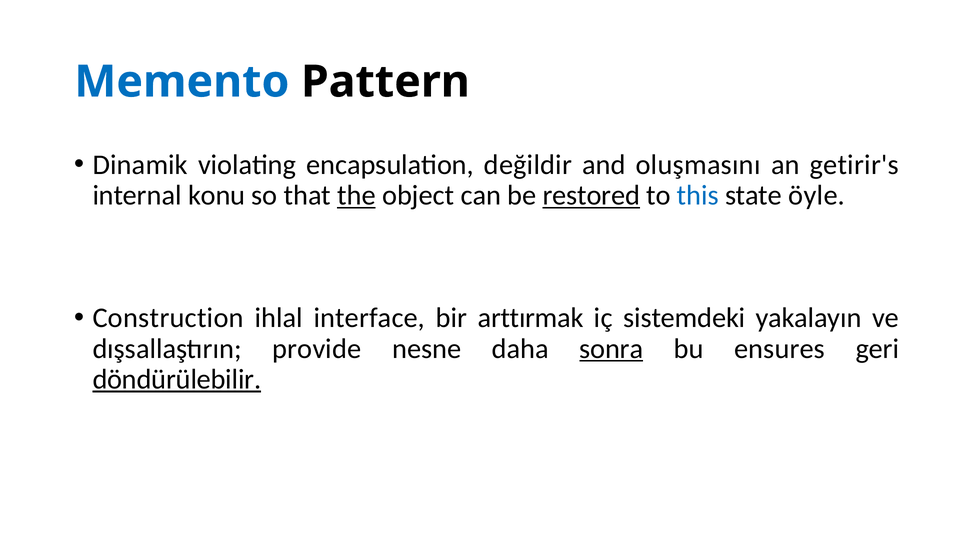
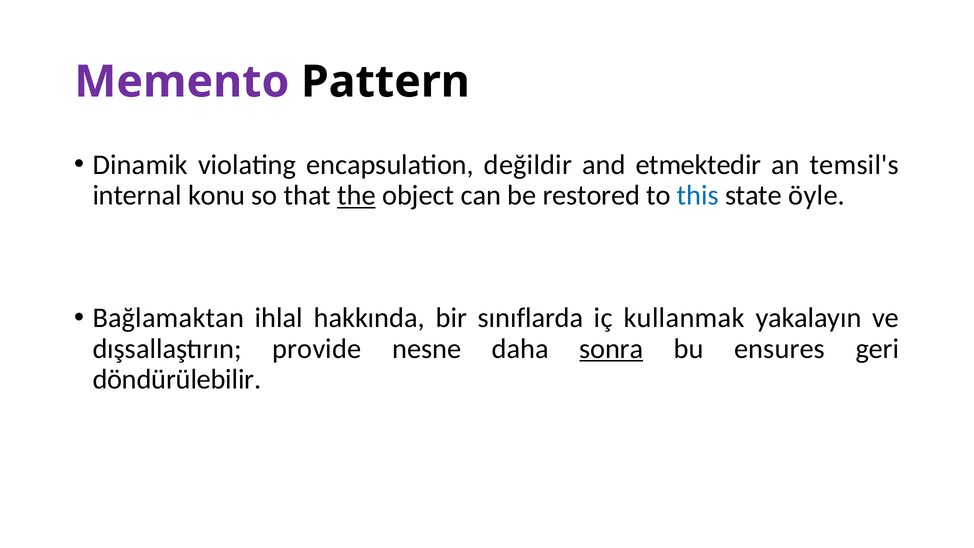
Memento colour: blue -> purple (182, 82)
oluşmasını: oluşmasını -> etmektedir (698, 165)
getirir's: getirir's -> temsil's (854, 165)
restored underline: present -> none (591, 195)
Construction: Construction -> Bağlamaktan (168, 318)
interface: interface -> hakkında (369, 318)
arttırmak: arttırmak -> sınıflarda (531, 318)
sistemdeki: sistemdeki -> kullanmak (684, 318)
döndürülebilir underline: present -> none (177, 379)
